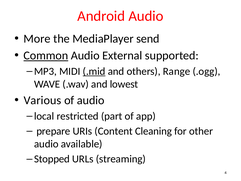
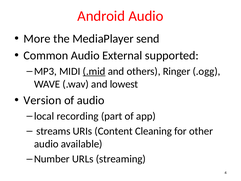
Common underline: present -> none (46, 55)
Range: Range -> Ringer (177, 71)
Various: Various -> Version (42, 100)
restricted: restricted -> recording (78, 116)
prepare: prepare -> streams (53, 131)
Stopped: Stopped -> Number (52, 159)
